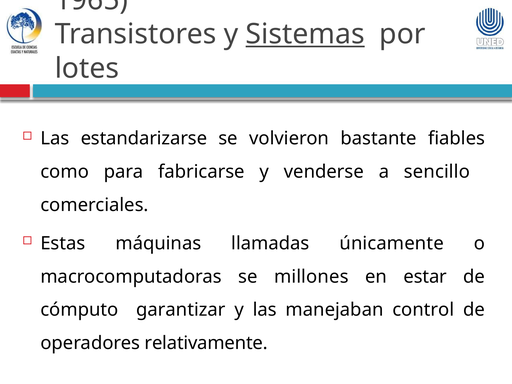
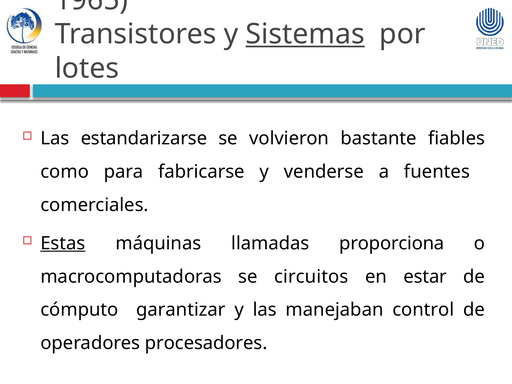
sencillo: sencillo -> fuentes (437, 172)
Estas underline: none -> present (63, 243)
únicamente: únicamente -> proporciona (392, 243)
millones: millones -> circuitos (311, 277)
relativamente: relativamente -> procesadores (206, 343)
